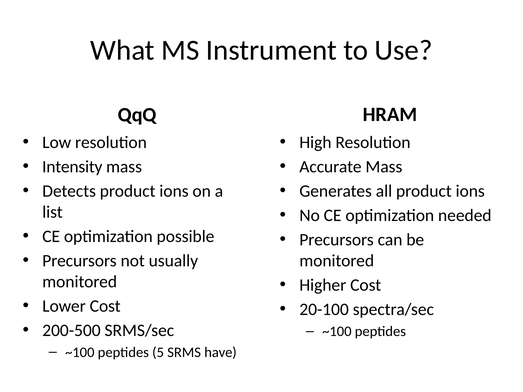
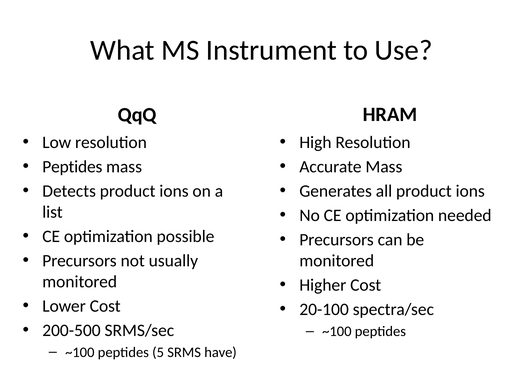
Intensity: Intensity -> Peptides (72, 167)
